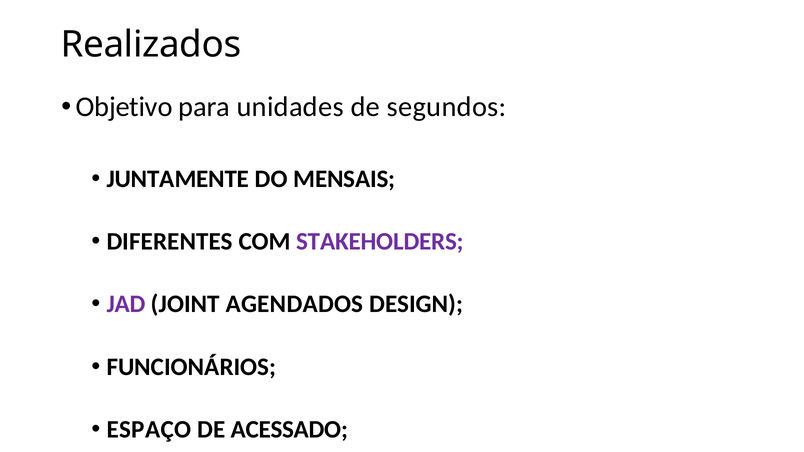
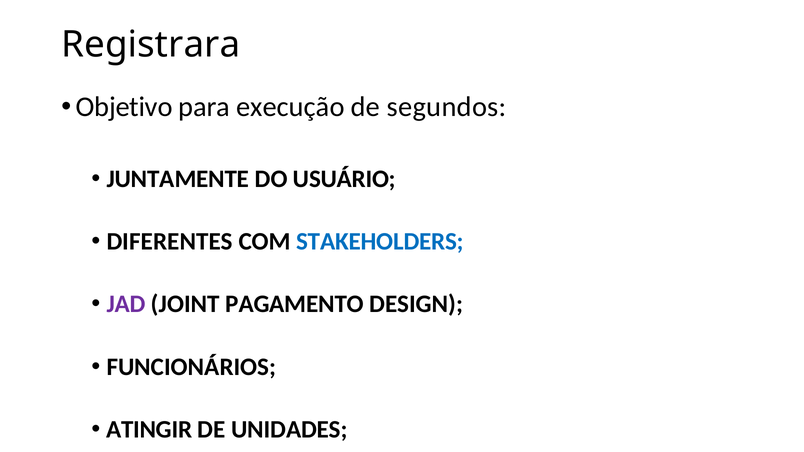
Realizados: Realizados -> Registrara (151, 45)
unidades: unidades -> execução (290, 107)
MENSAIS: MENSAIS -> USUÁRIO (344, 179)
STAKEHOLDERS colour: purple -> blue (380, 242)
AGENDADOS: AGENDADOS -> PAGAMENTO (295, 304)
ESPAÇO: ESPAÇO -> ATINGIR (149, 430)
ACESSADO: ACESSADO -> UNIDADES (289, 430)
